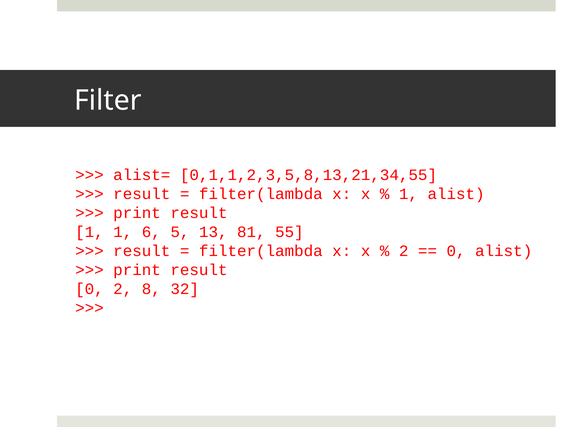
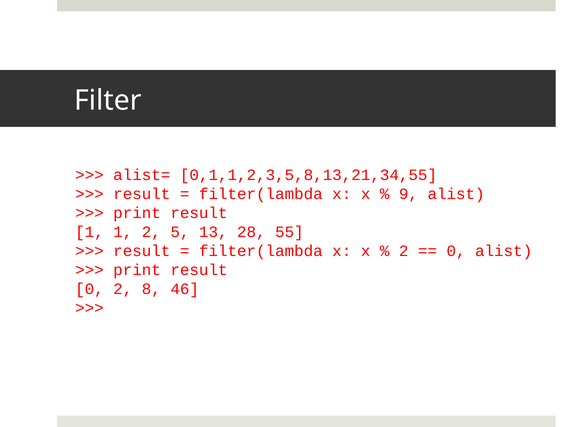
1: 1 -> 9 (408, 194)
1 6: 6 -> 2 (151, 232)
81: 81 -> 28 (251, 232)
32: 32 -> 46 (185, 289)
